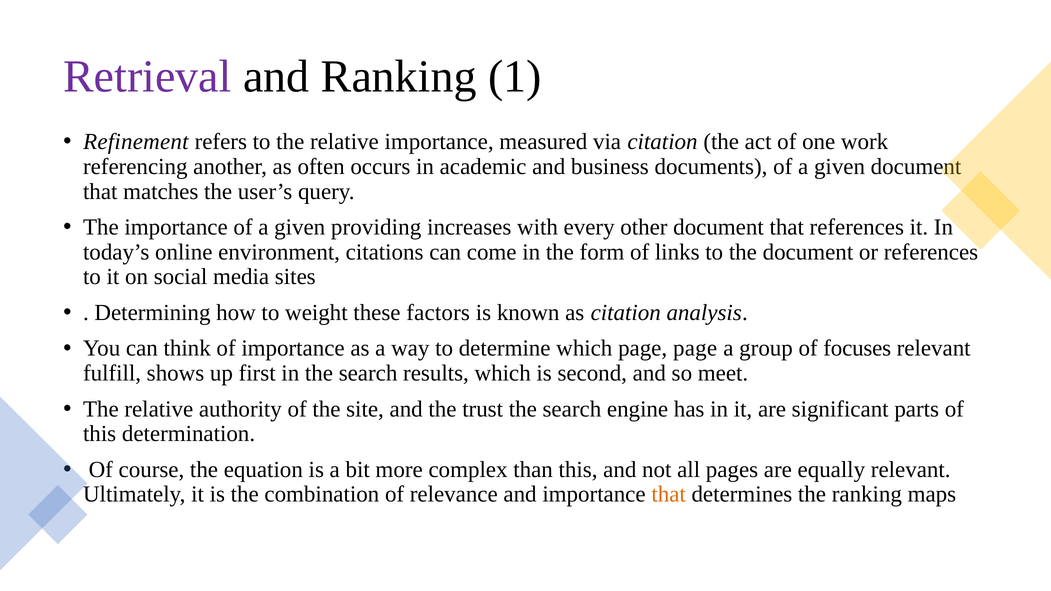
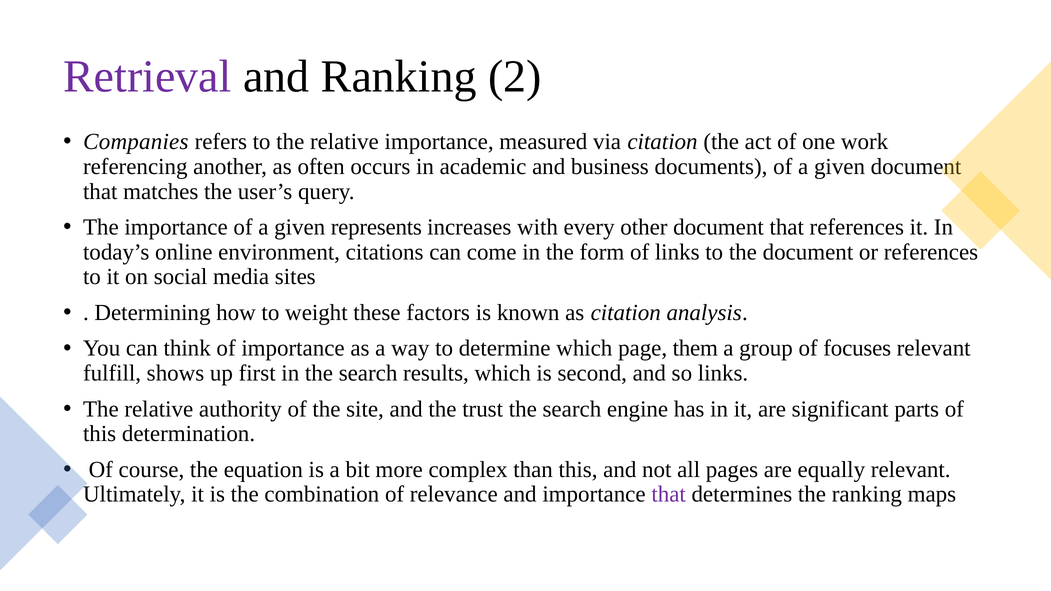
1: 1 -> 2 (515, 76)
Refinement: Refinement -> Companies (136, 142)
providing: providing -> represents (376, 227)
page page: page -> them (695, 349)
so meet: meet -> links (723, 373)
that colour: orange -> purple (669, 495)
